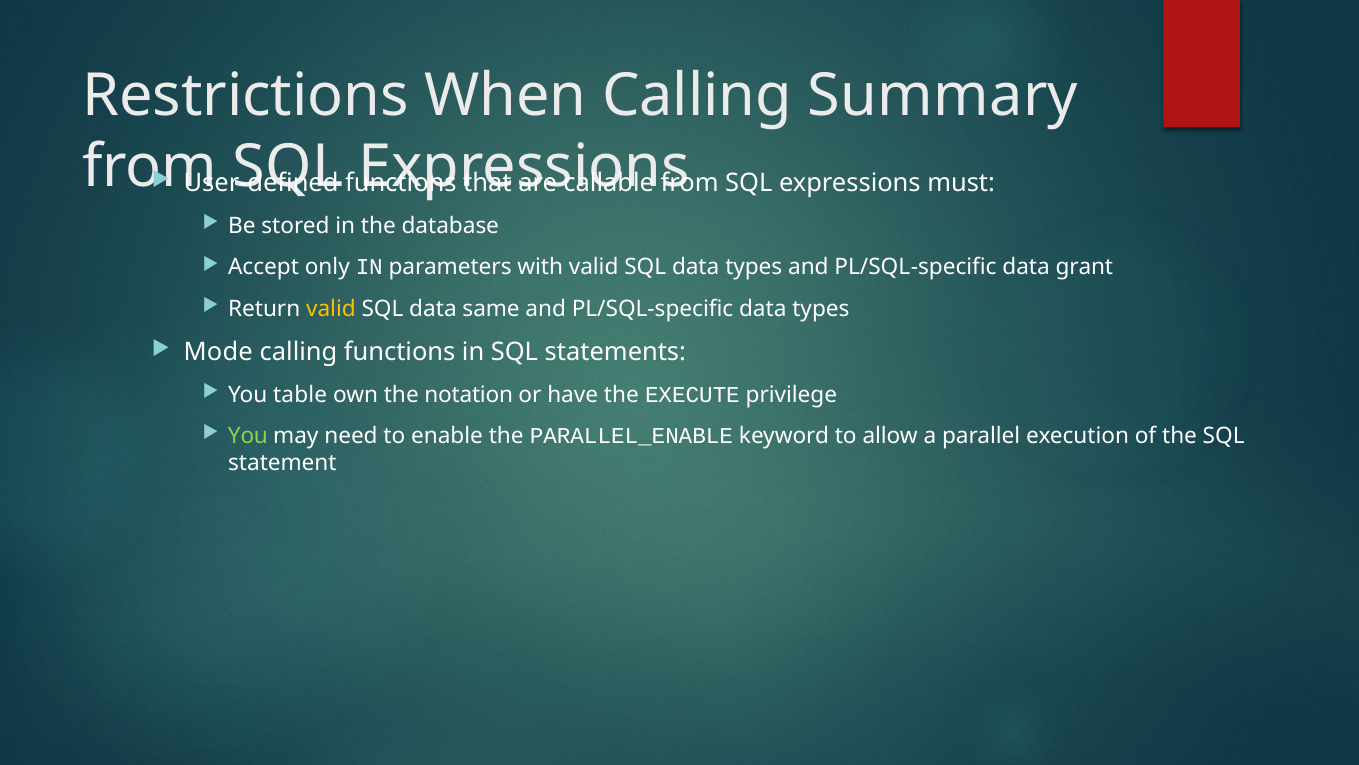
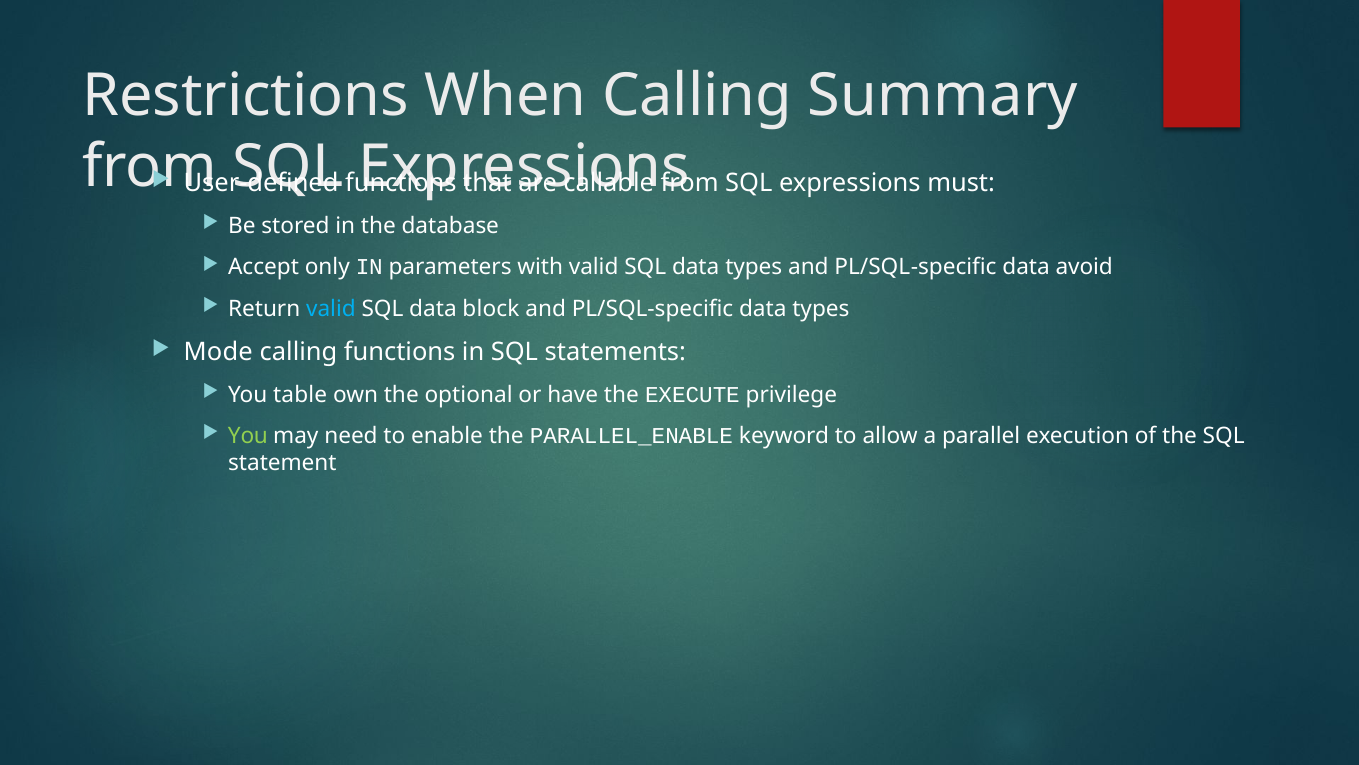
grant: grant -> avoid (1084, 267)
valid colour: yellow -> light blue (331, 308)
same: same -> block (491, 308)
notation: notation -> optional (469, 395)
